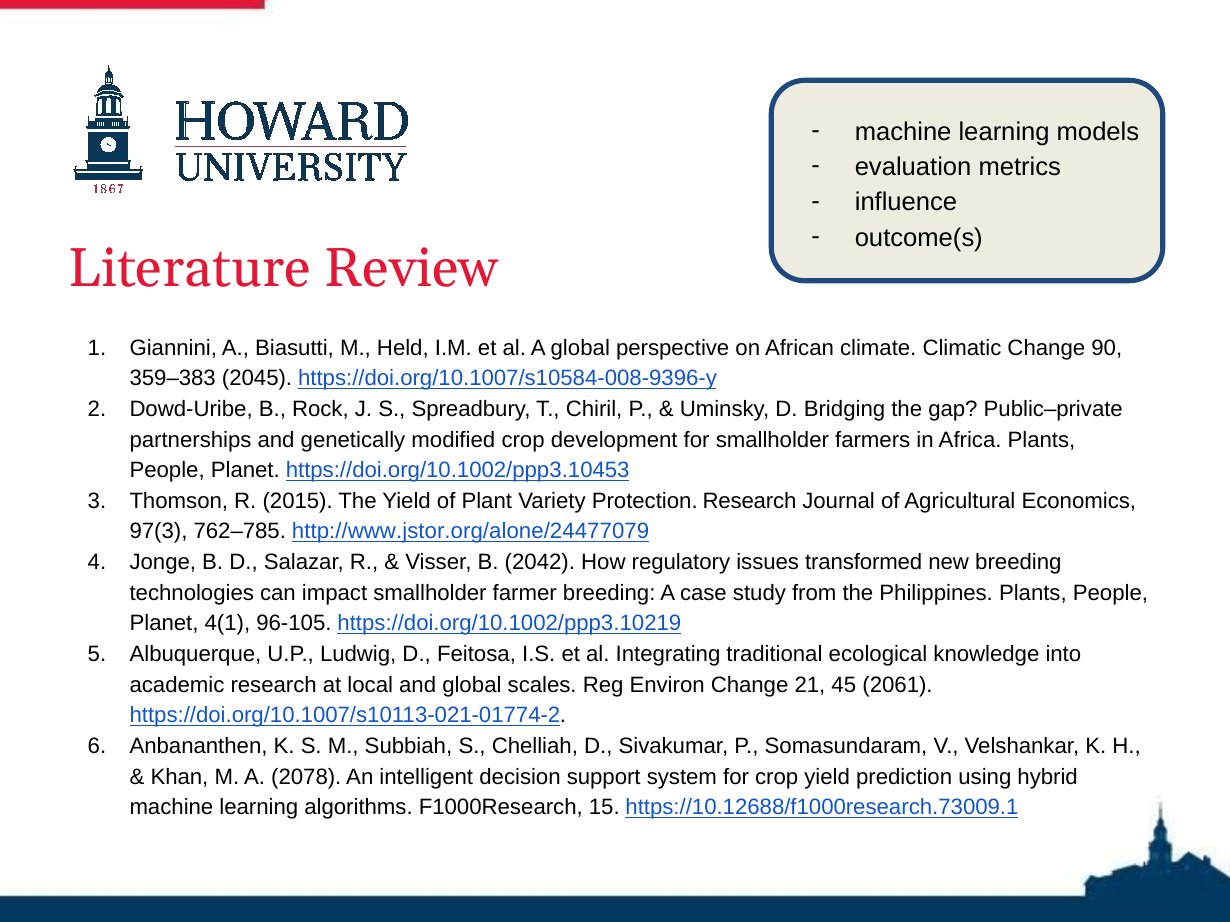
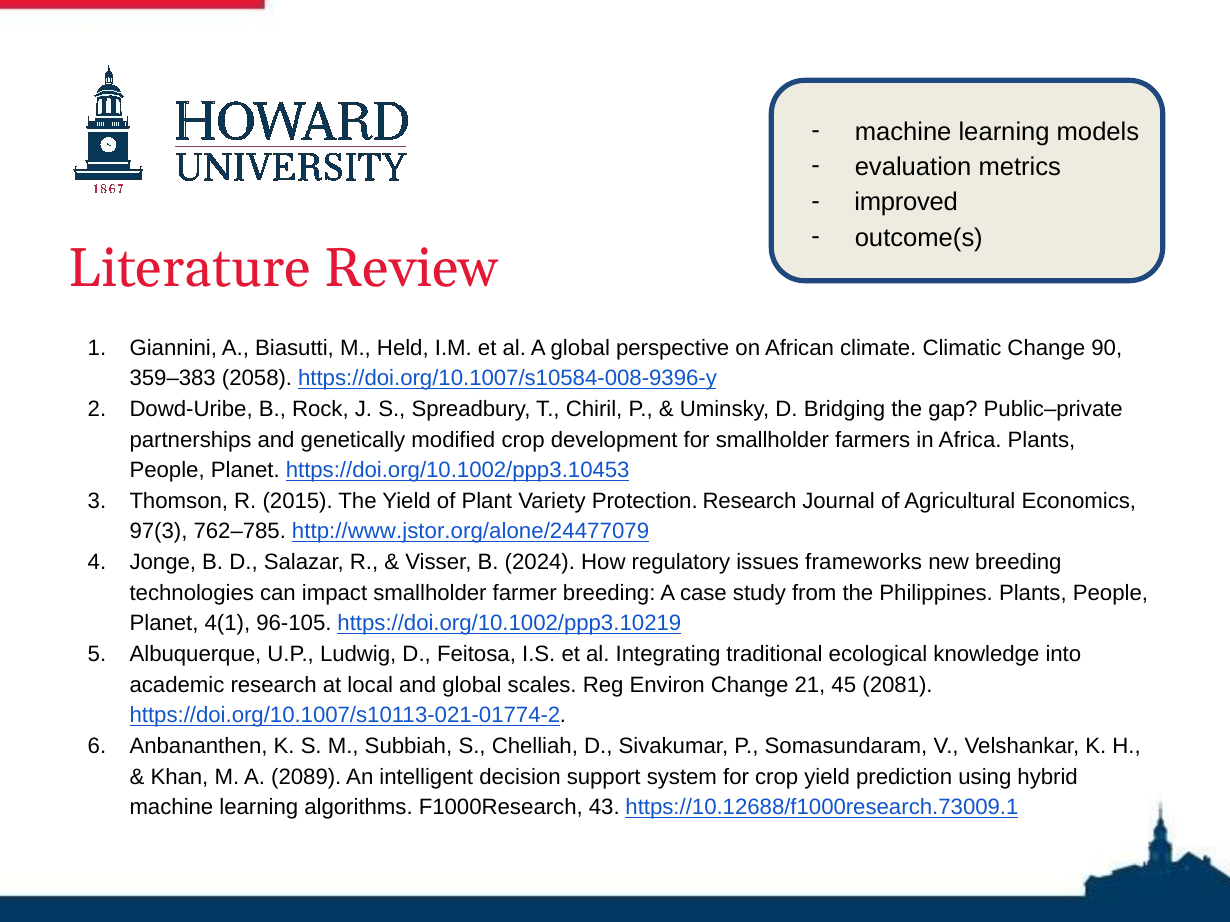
influence: influence -> improved (906, 202)
2045: 2045 -> 2058 (257, 379)
2042: 2042 -> 2024 (540, 563)
transformed: transformed -> frameworks (864, 563)
2061: 2061 -> 2081 (898, 685)
2078: 2078 -> 2089 (306, 777)
15: 15 -> 43 (604, 808)
